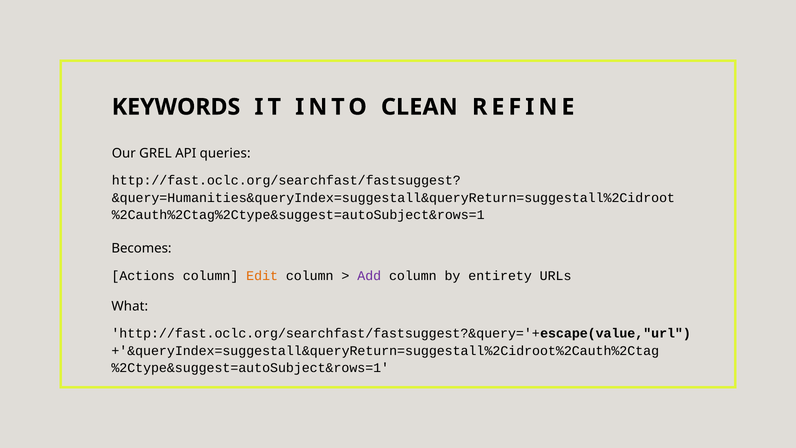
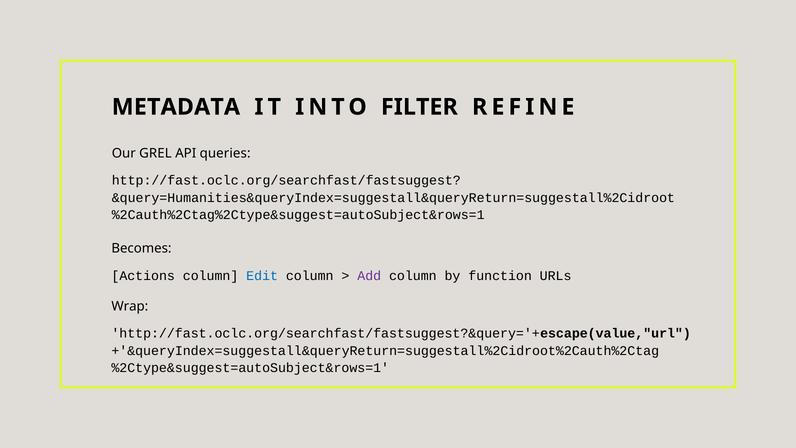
KEYWORDS: KEYWORDS -> METADATA (176, 107)
CLEAN: CLEAN -> FILTER (419, 107)
Edit colour: orange -> blue (262, 276)
entirety: entirety -> function (500, 276)
What: What -> Wrap (130, 306)
